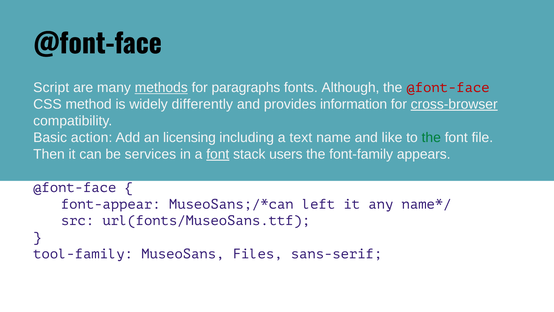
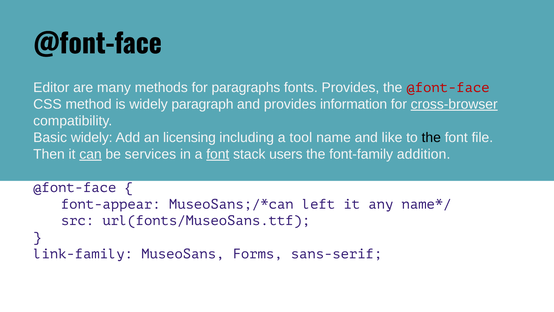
Script: Script -> Editor (51, 88)
methods underline: present -> none (161, 88)
fonts Although: Although -> Provides (350, 88)
differently: differently -> paragraph (202, 104)
Basic action: action -> widely (92, 137)
text: text -> tool (301, 137)
the colour: green -> black (431, 137)
can underline: none -> present (90, 154)
appears: appears -> addition (424, 154)
tool-family: tool-family -> link-family (83, 254)
Files: Files -> Forms (258, 254)
